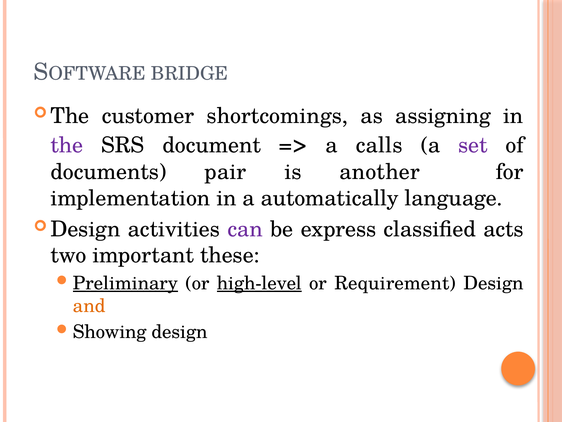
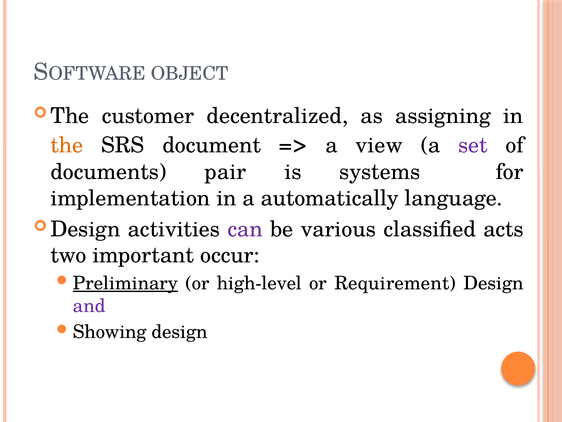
BRIDGE: BRIDGE -> OBJECT (190, 73)
shortcomings: shortcomings -> decentralized (277, 116)
the colour: purple -> orange (67, 145)
calls: calls -> view (379, 145)
another: another -> systems (380, 172)
express: express -> various (338, 229)
these: these -> occur (230, 255)
high-level underline: present -> none (259, 283)
and colour: orange -> purple (89, 305)
